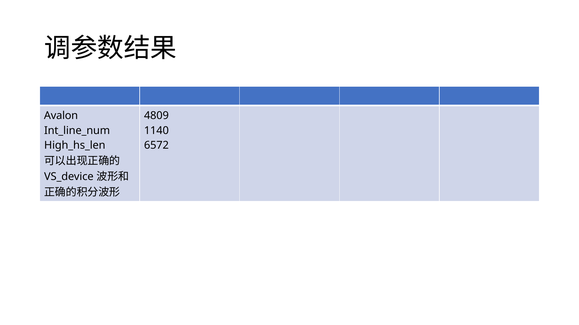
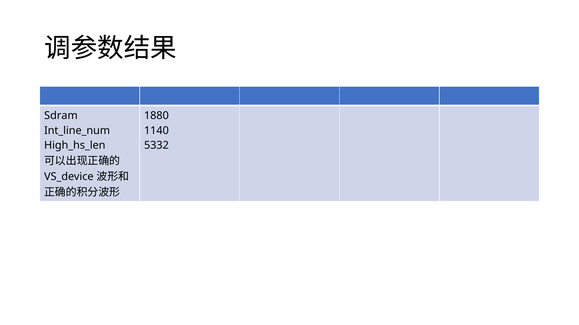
Avalon: Avalon -> Sdram (61, 116)
4809: 4809 -> 1880 (156, 116)
6572: 6572 -> 5332 (156, 146)
